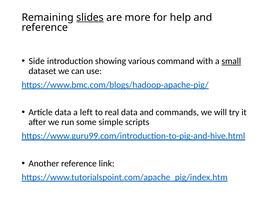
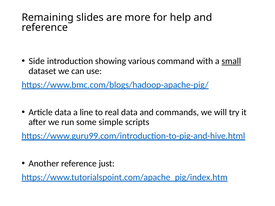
slides underline: present -> none (90, 18)
left: left -> line (86, 112)
link: link -> just (107, 164)
